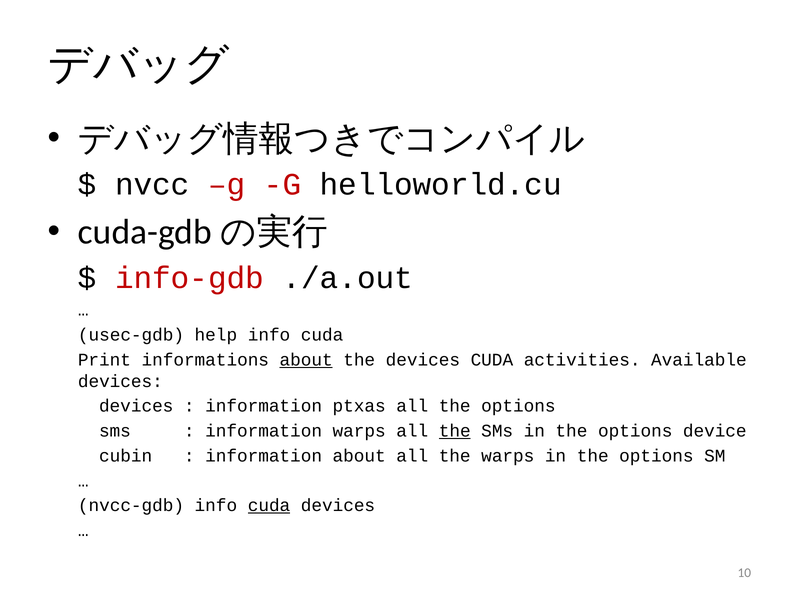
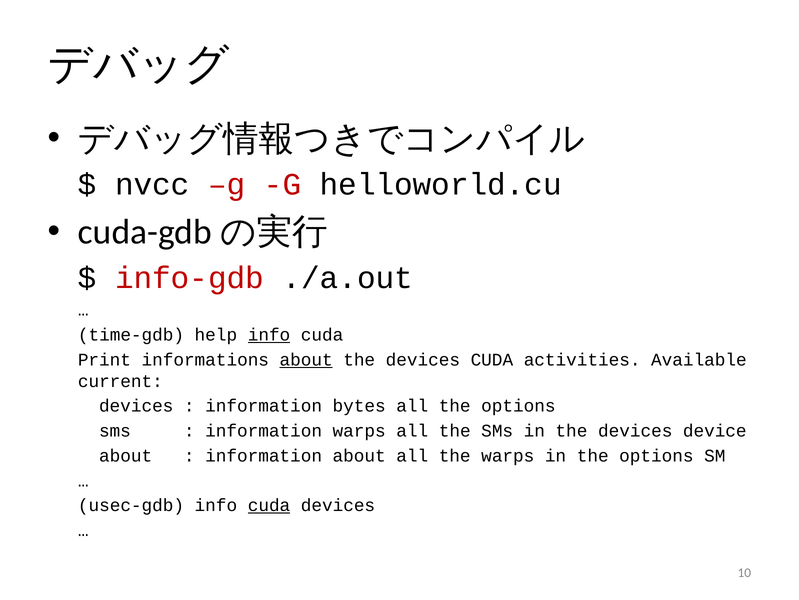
usec-gdb: usec-gdb -> time-gdb (131, 335)
info underline: none -> present (269, 335)
devices: devices -> current (120, 381)
ptxas: ptxas -> bytes (359, 406)
the underline: present -> none (455, 430)
SMs in the options: options -> devices (635, 430)
cubin: cubin -> about (126, 455)
nvcc-gdb: nvcc-gdb -> usec-gdb (131, 505)
